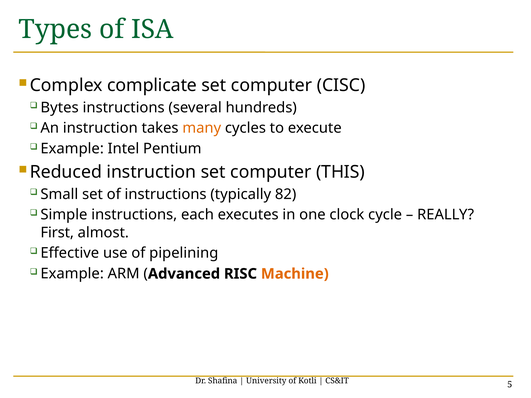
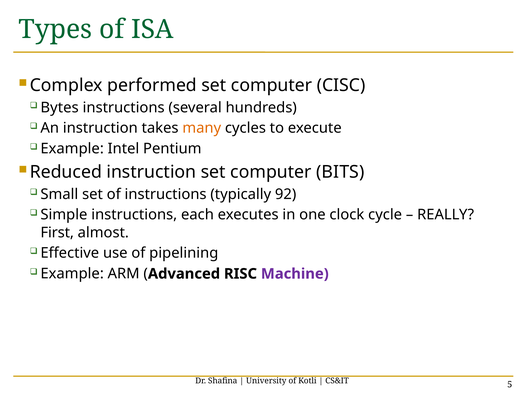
complicate: complicate -> performed (152, 85)
THIS: THIS -> BITS (340, 172)
82: 82 -> 92 (286, 194)
Machine colour: orange -> purple (295, 274)
